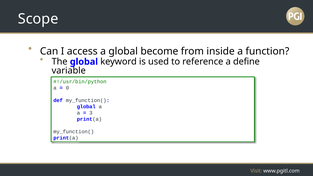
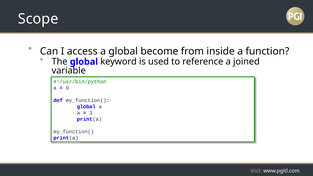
define: define -> joined (246, 62)
